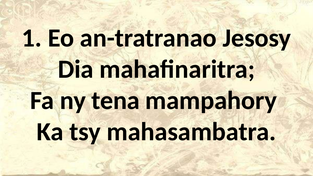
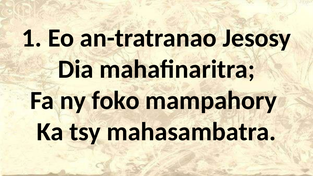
tena: tena -> foko (116, 101)
